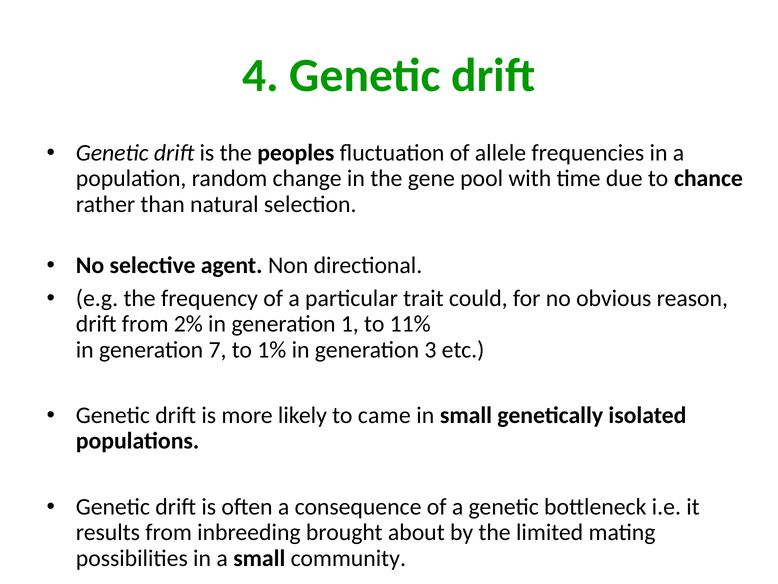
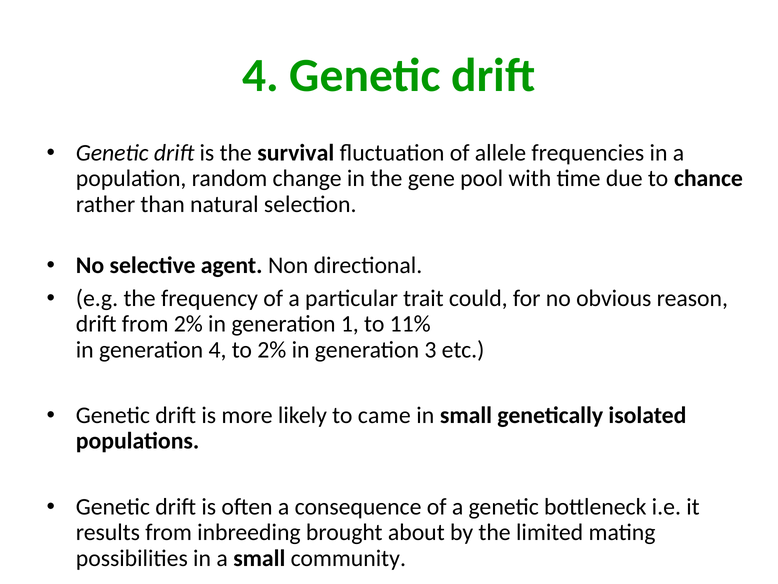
peoples: peoples -> survival (296, 153)
generation 7: 7 -> 4 (218, 350)
to 1%: 1% -> 2% (272, 350)
